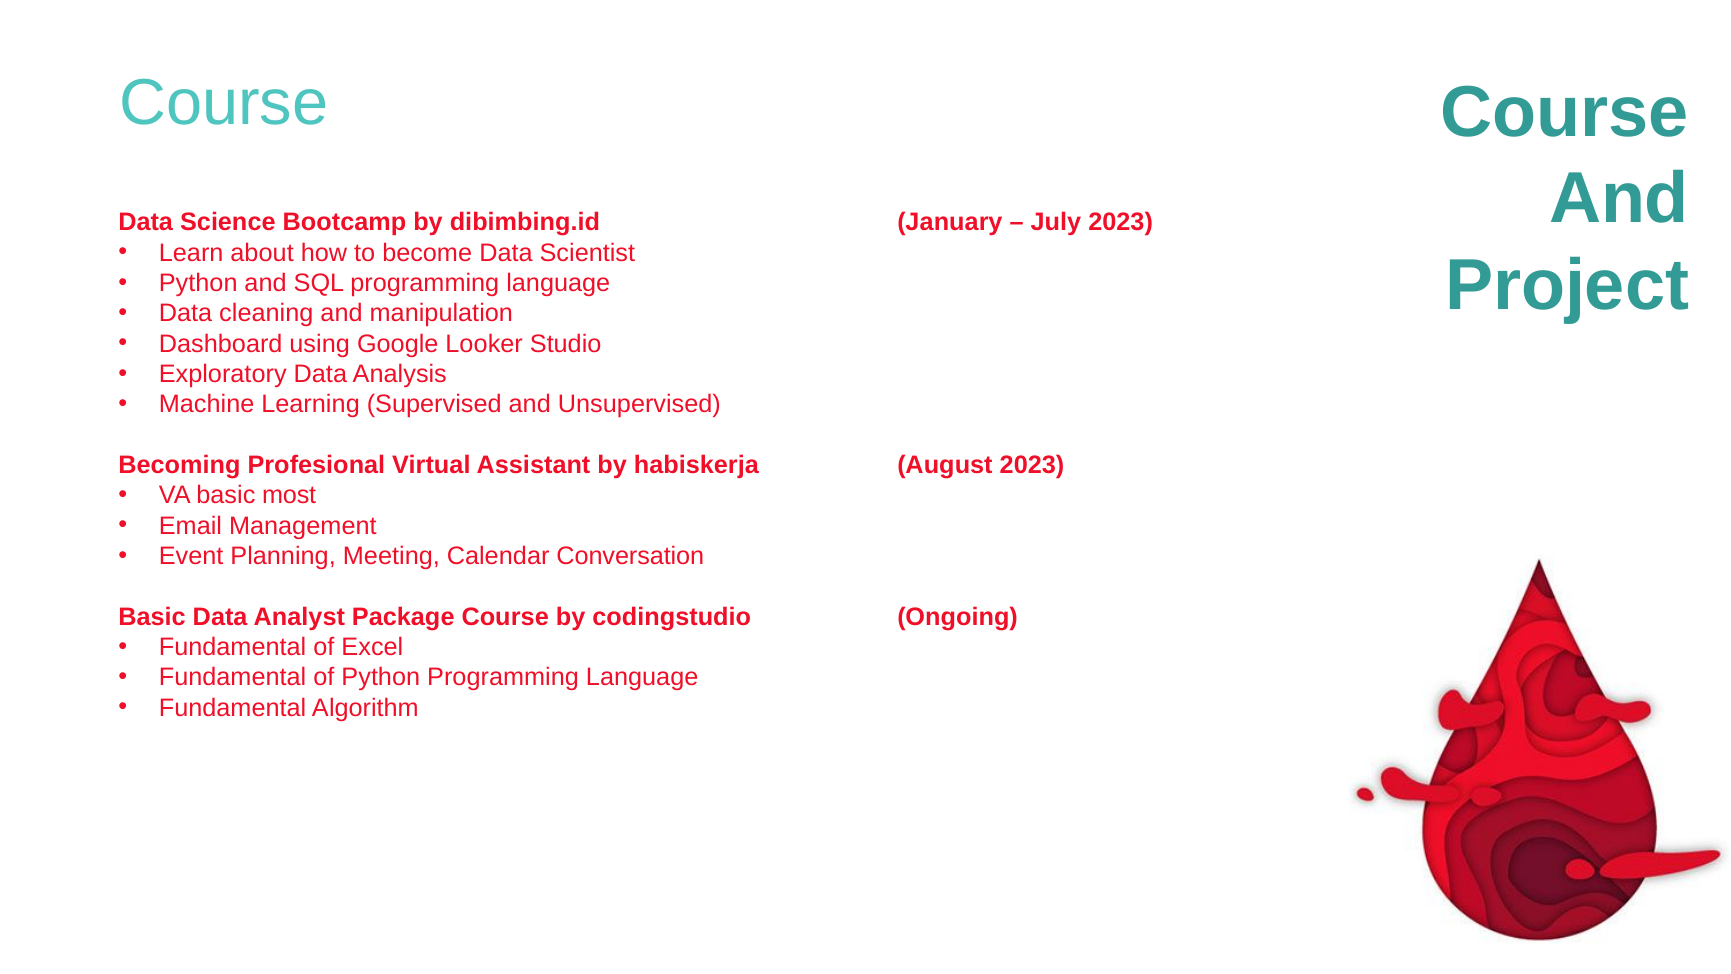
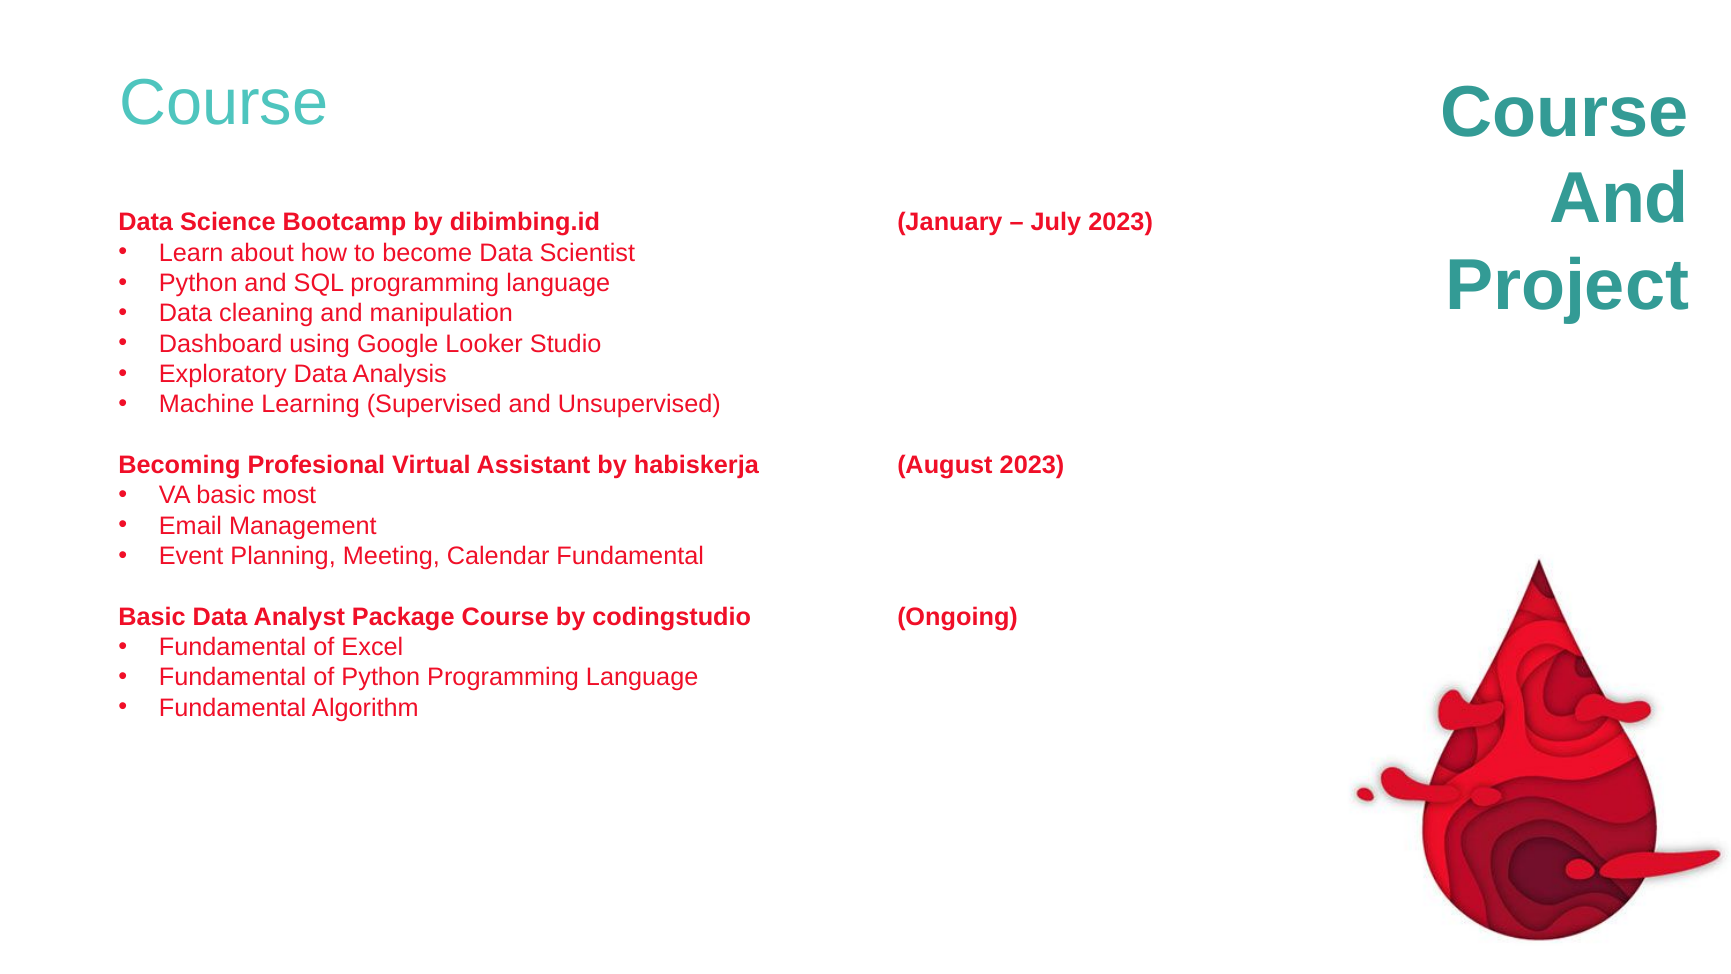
Calendar Conversation: Conversation -> Fundamental (630, 556)
